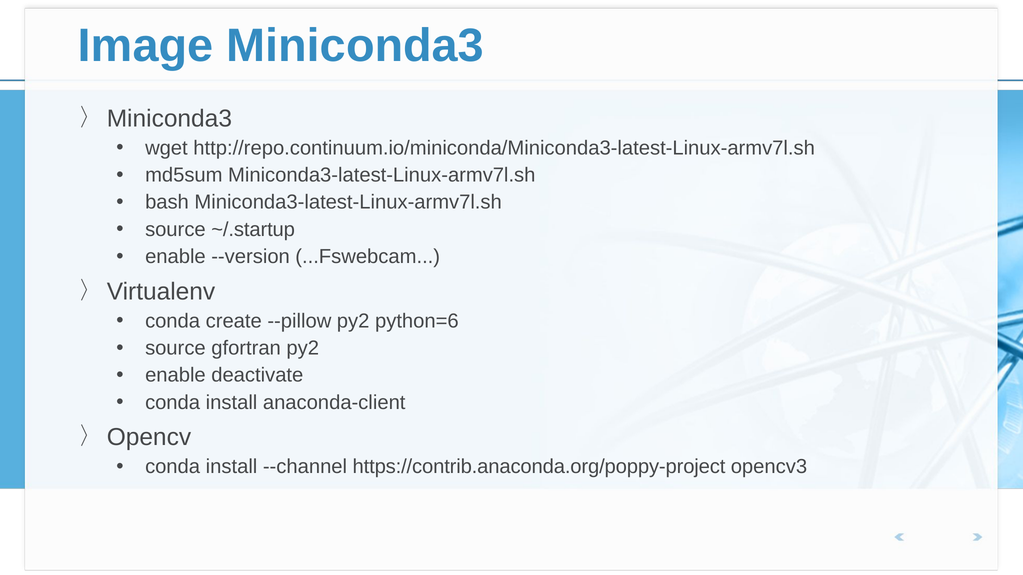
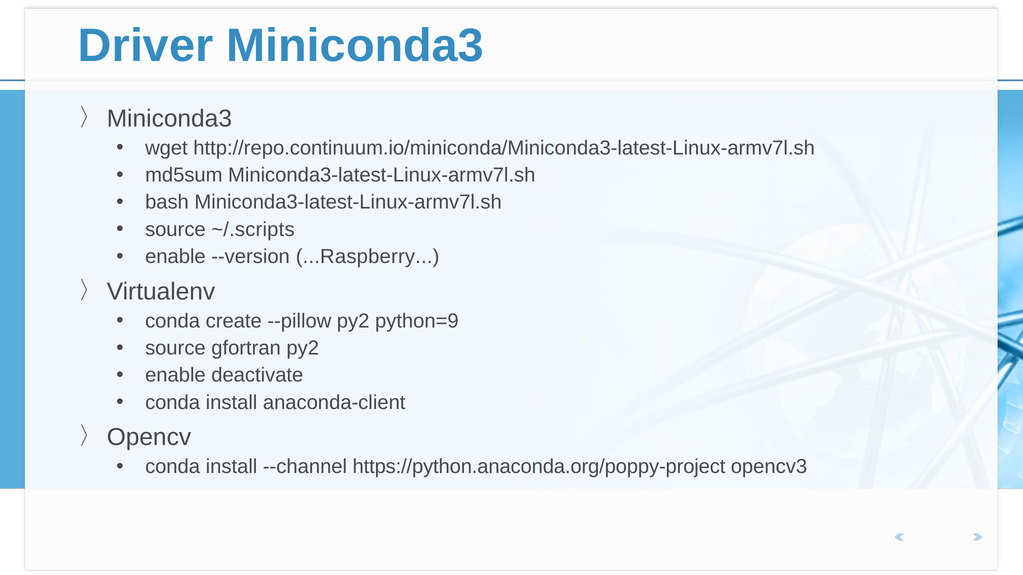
Image: Image -> Driver (146, 46)
~/.startup: ~/.startup -> ~/.scripts (253, 230)
...Fswebcam: ...Fswebcam -> ...Raspberry (368, 257)
python=6: python=6 -> python=9 (417, 321)
https://contrib.anaconda.org/poppy-project: https://contrib.anaconda.org/poppy-project -> https://python.anaconda.org/poppy-project (539, 467)
